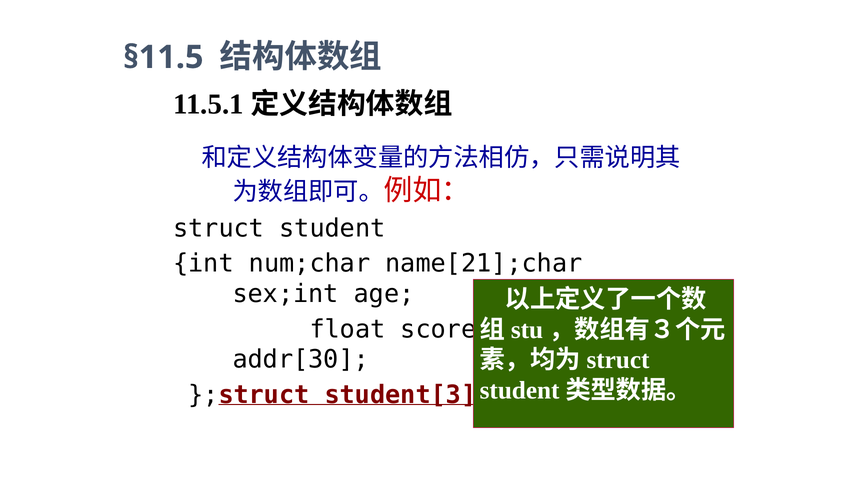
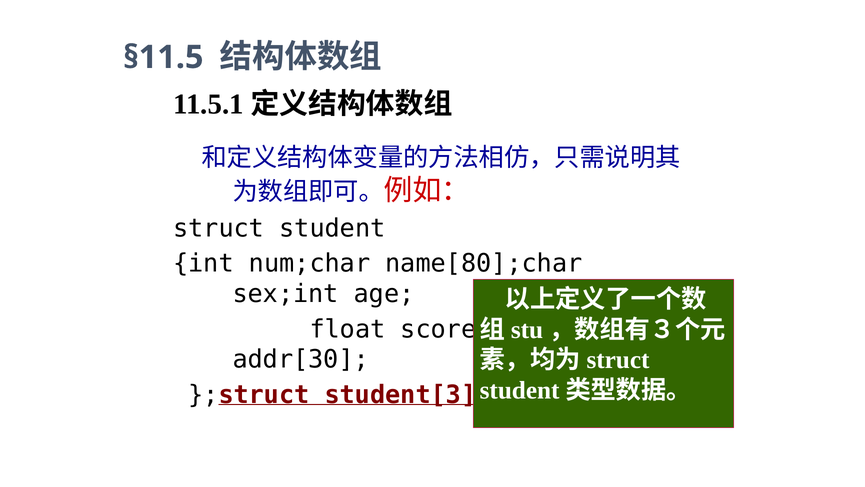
name[21];char: name[21];char -> name[80];char (484, 263)
